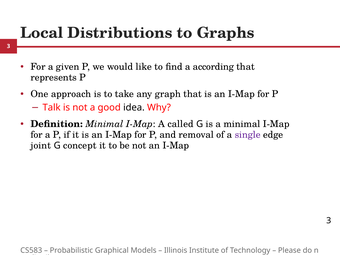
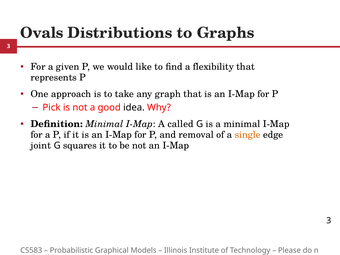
Local: Local -> Ovals (42, 33)
according: according -> flexibility (213, 67)
Talk: Talk -> Pick (51, 108)
single colour: purple -> orange (248, 135)
concept: concept -> squares (80, 146)
